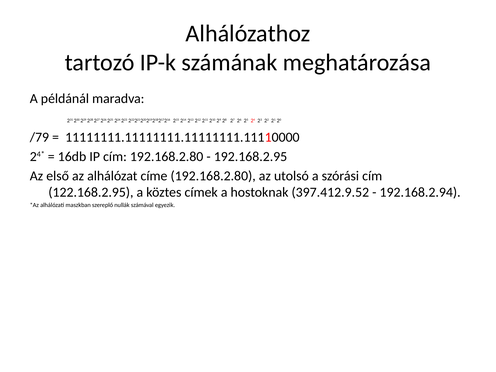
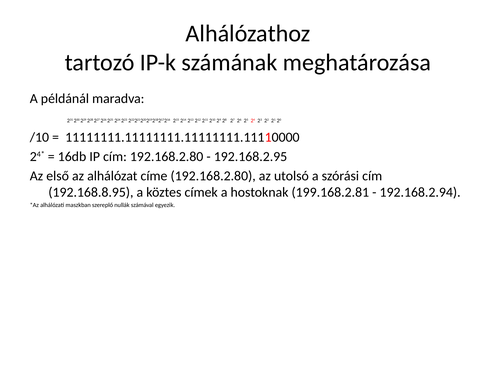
/79: /79 -> /10 (39, 137)
122.168.2.95: 122.168.2.95 -> 192.168.8.95 (91, 192)
397.412.9.52: 397.412.9.52 -> 199.168.2.81 (330, 192)
